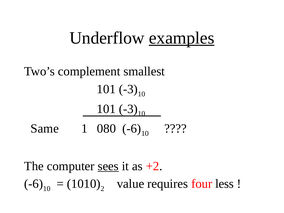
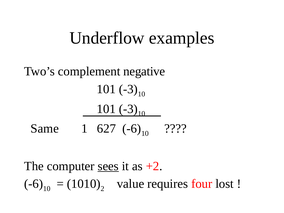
examples underline: present -> none (182, 38)
smallest: smallest -> negative (144, 71)
080: 080 -> 627 (106, 129)
less: less -> lost (225, 184)
